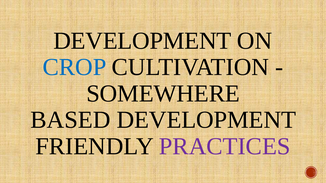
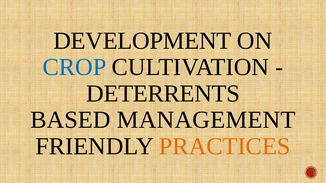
SOMEWHERE: SOMEWHERE -> DETERRENTS (163, 94)
BASED DEVELOPMENT: DEVELOPMENT -> MANAGEMENT (206, 120)
PRACTICES colour: purple -> orange (225, 147)
